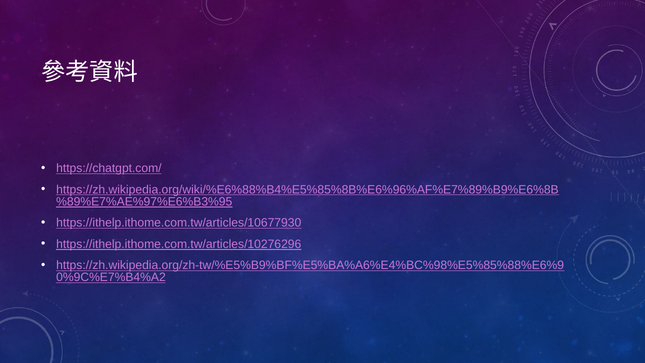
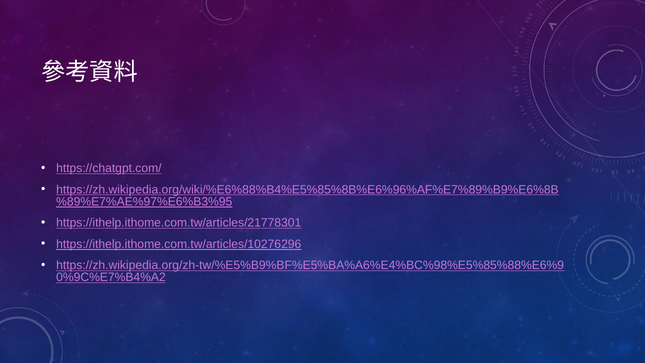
https://ithelp.ithome.com.tw/articles/10677930: https://ithelp.ithome.com.tw/articles/10677930 -> https://ithelp.ithome.com.tw/articles/21778301 (179, 223)
